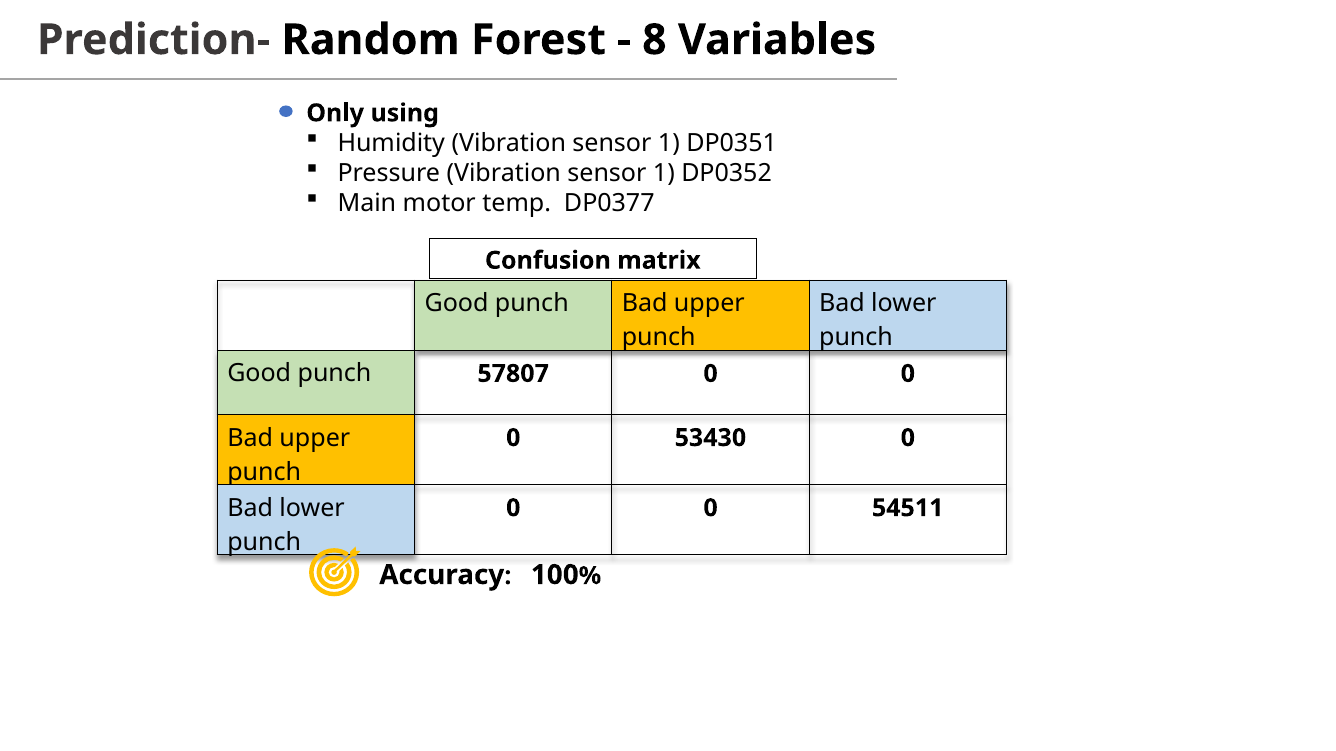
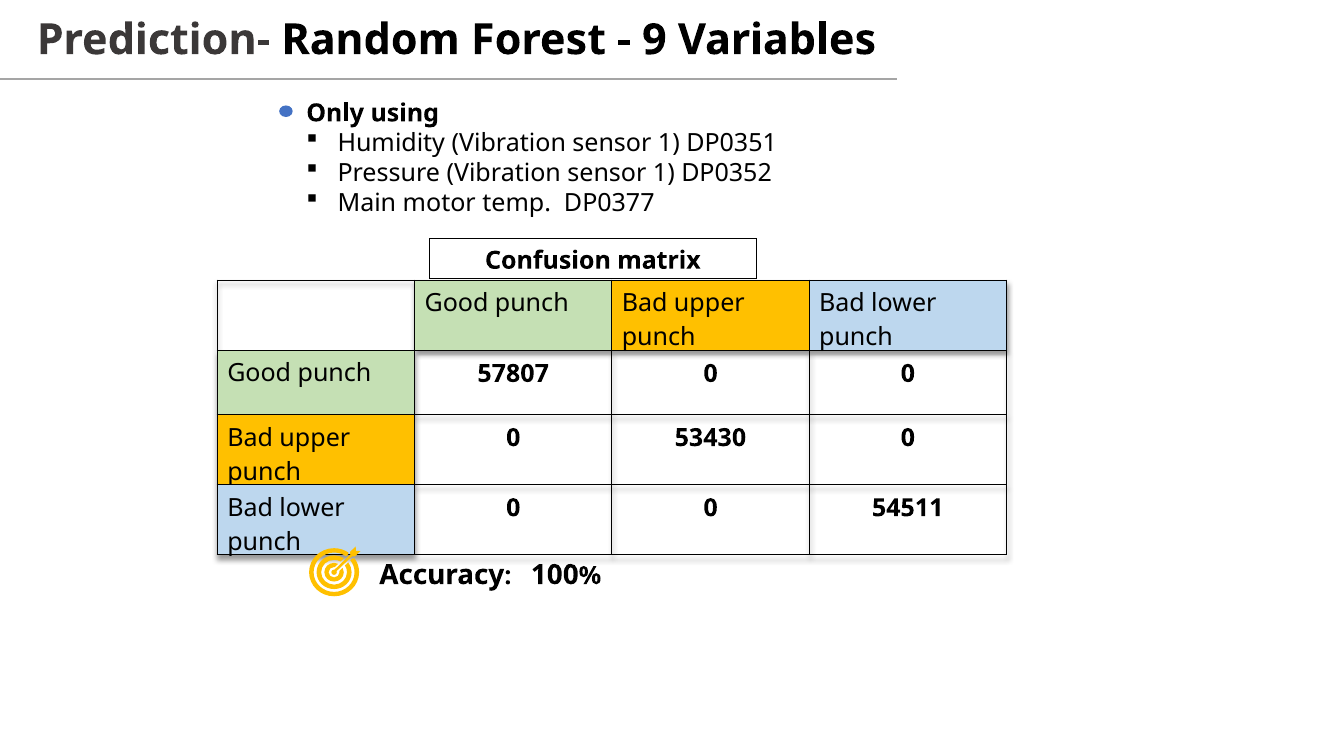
8: 8 -> 9 (654, 40)
